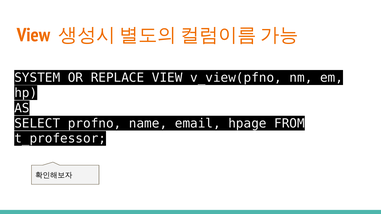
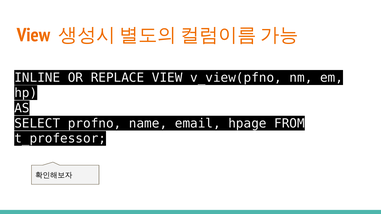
SYSTEM: SYSTEM -> INLINE (37, 78)
